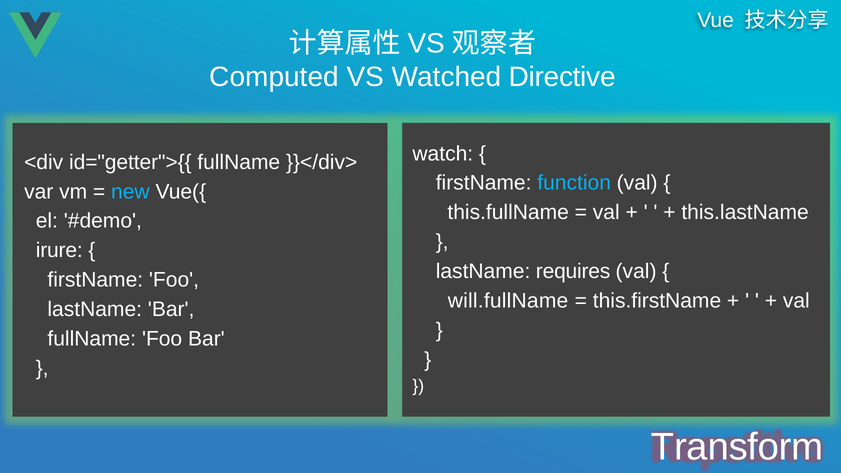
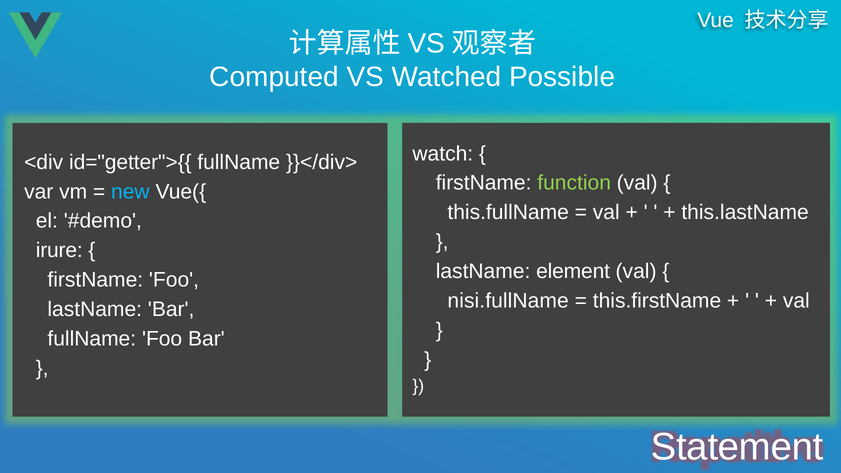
Directive: Directive -> Possible (562, 77)
function colour: light blue -> light green (574, 183)
requires: requires -> element (573, 271)
will.fullName: will.fullName -> nisi.fullName (508, 301)
Transform: Transform -> Statement (737, 447)
